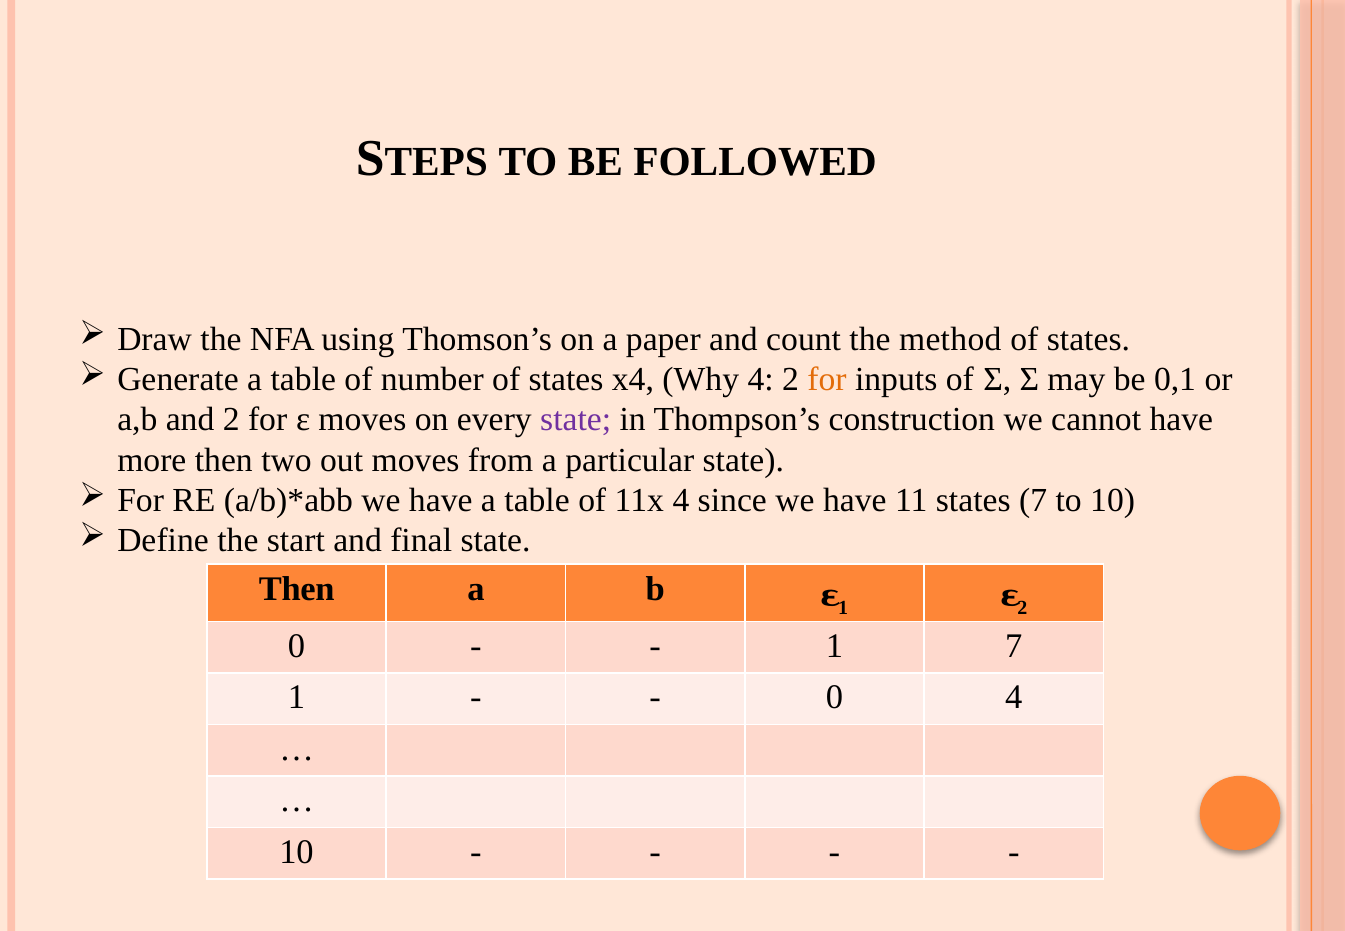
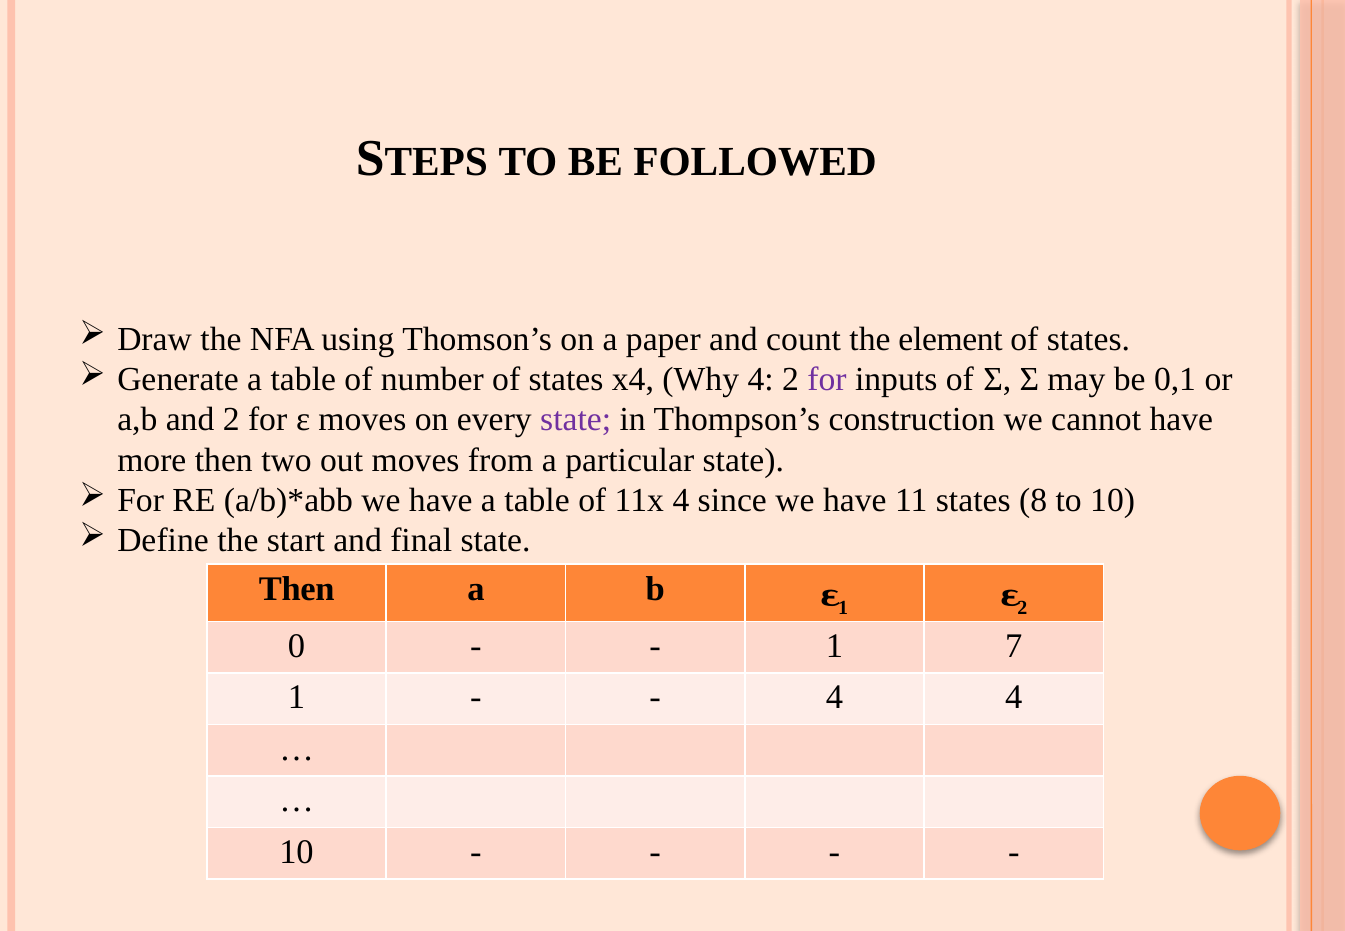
method: method -> element (951, 339)
for colour: orange -> purple (827, 379)
states 7: 7 -> 8 (1033, 500)
0: 0 -> 4 (834, 698)
